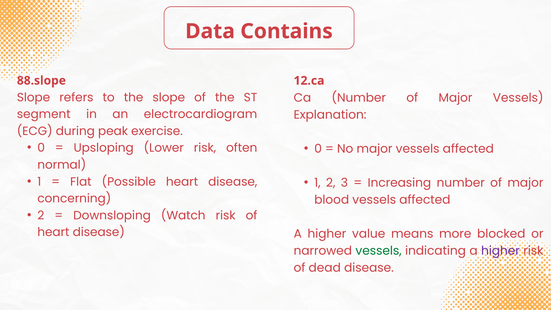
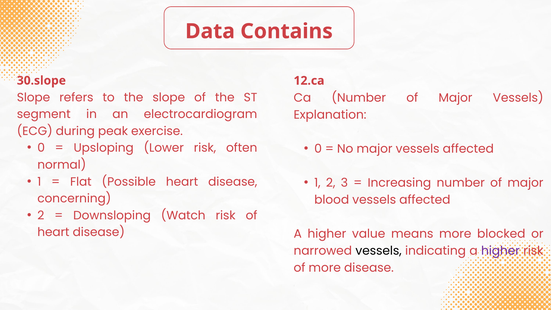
88.slope: 88.slope -> 30.slope (41, 81)
vessels colour: green -> black (379, 251)
of dead: dead -> more (325, 268)
